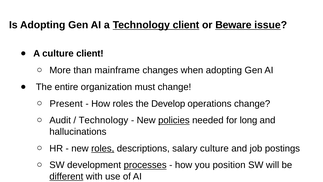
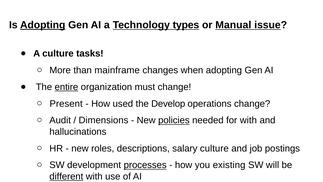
Adopting underline: none -> present (43, 25)
Technology client: client -> types (186, 25)
Beware: Beware -> Manual (233, 25)
culture client: client -> tasks (90, 53)
entire underline: none -> present (66, 87)
How roles: roles -> used (123, 103)
Technology: Technology -> Dimensions (104, 120)
for long: long -> with (248, 120)
roles underline: present -> none (103, 148)
you position: position -> existing (229, 165)
